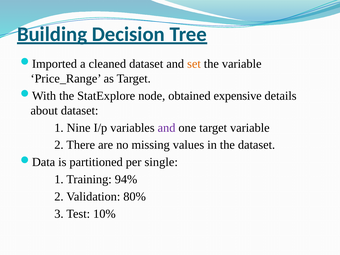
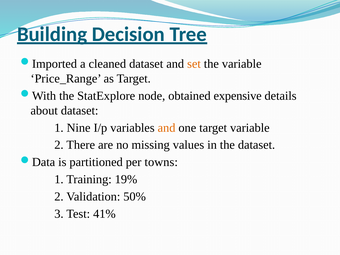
and colour: purple -> orange (167, 128)
single: single -> towns (161, 162)
94%: 94% -> 19% (126, 179)
80%: 80% -> 50% (135, 197)
10%: 10% -> 41% (104, 214)
